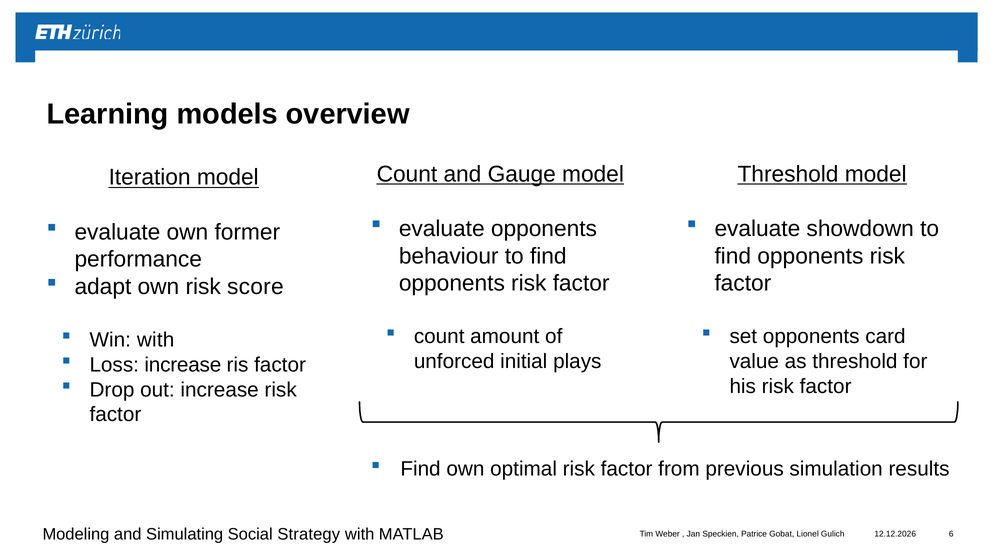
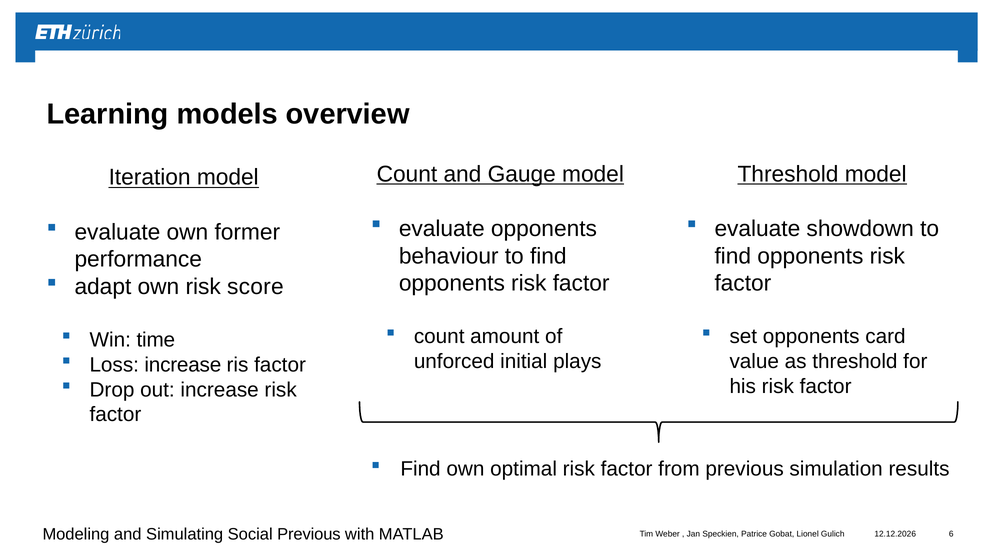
Win with: with -> time (156, 340)
Social Strategy: Strategy -> Previous (309, 534)
